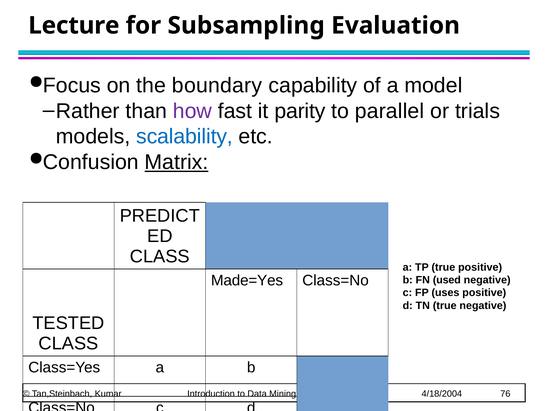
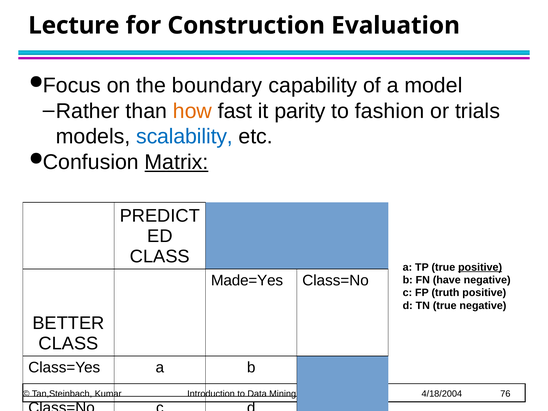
Subsampling: Subsampling -> Construction (246, 26)
how colour: purple -> orange (192, 111)
parallel: parallel -> fashion (390, 111)
positive underline: none -> present (480, 267)
used: used -> have (447, 280)
uses: uses -> truth (445, 293)
TESTED: TESTED -> BETTER (68, 323)
